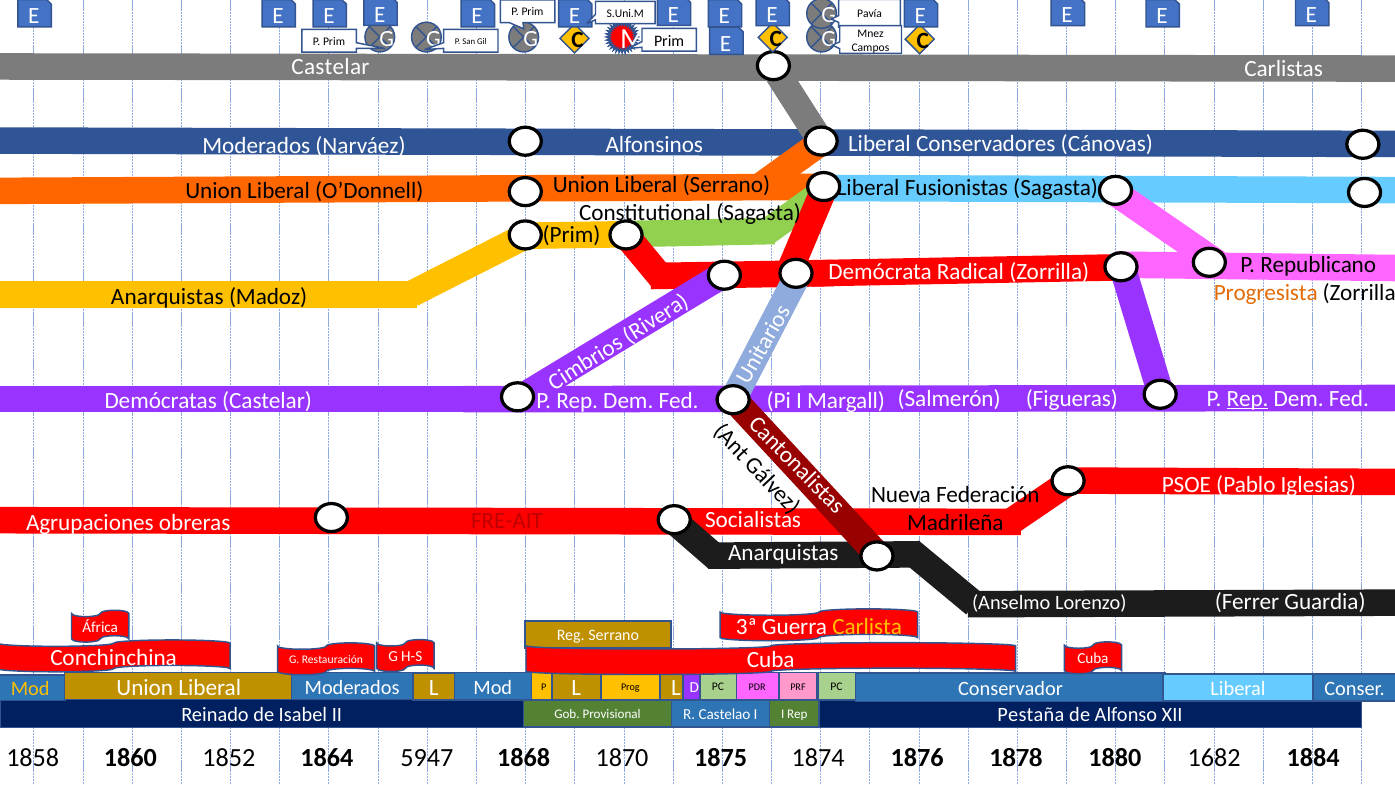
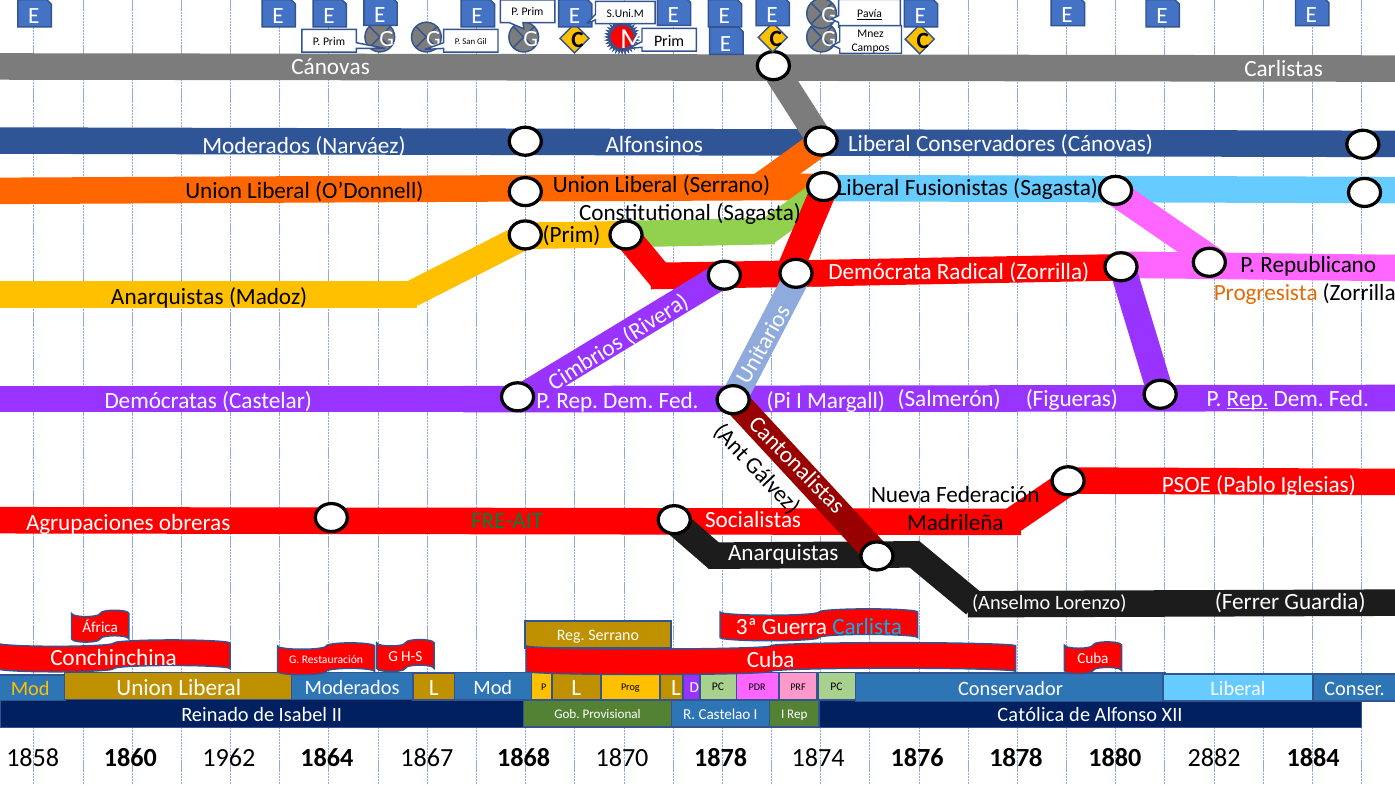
Pavía underline: none -> present (870, 14)
Castelar: Castelar -> Cánovas (331, 67)
FRE-AIT colour: red -> green (507, 521)
Carlista colour: yellow -> light blue (867, 626)
Pestaña: Pestaña -> Católica (1031, 715)
1852: 1852 -> 1962 (229, 757)
5947: 5947 -> 1867 (427, 757)
1870 1875: 1875 -> 1878 (721, 757)
1682: 1682 -> 2882 (1214, 757)
